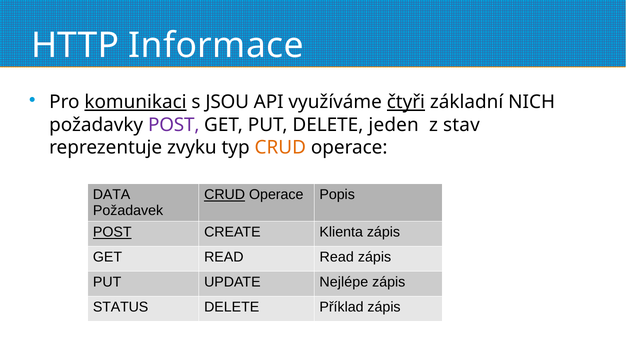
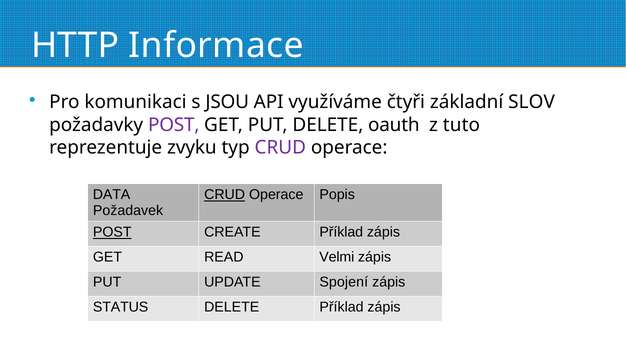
komunikaci underline: present -> none (136, 102)
čtyři underline: present -> none (406, 102)
NICH: NICH -> SLOV (532, 102)
jeden: jeden -> oauth (394, 125)
stav: stav -> tuto (461, 125)
CRUD colour: orange -> purple (280, 148)
CREATE Klienta: Klienta -> Příklad (341, 232)
READ Read: Read -> Velmi (337, 257)
Nejlépe: Nejlépe -> Spojení (344, 282)
